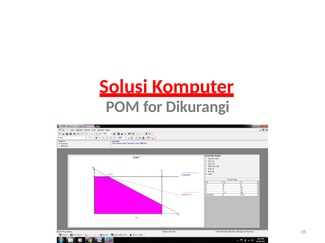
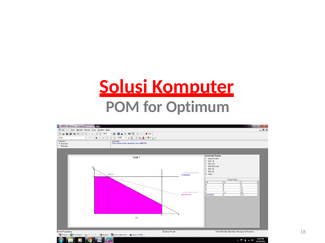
Dikurangi: Dikurangi -> Optimum (198, 107)
